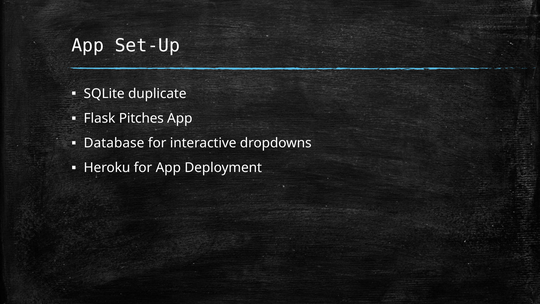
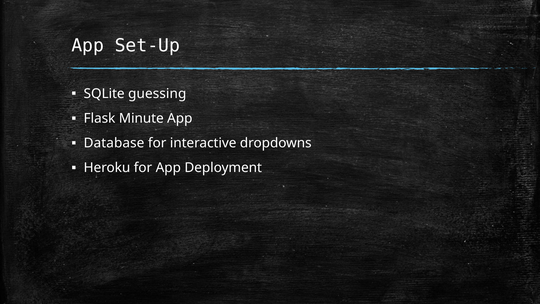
duplicate: duplicate -> guessing (157, 94)
Pitches: Pitches -> Minute (141, 118)
